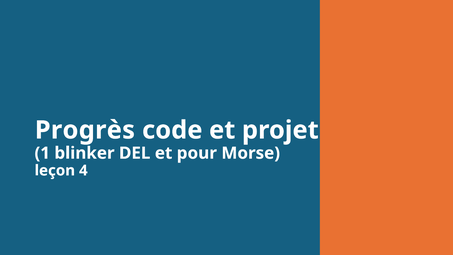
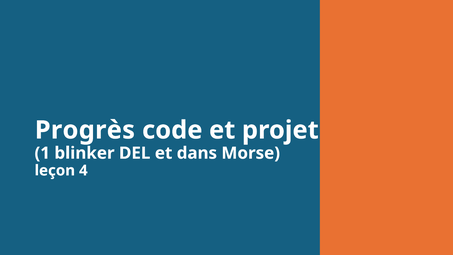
pour: pour -> dans (197, 153)
